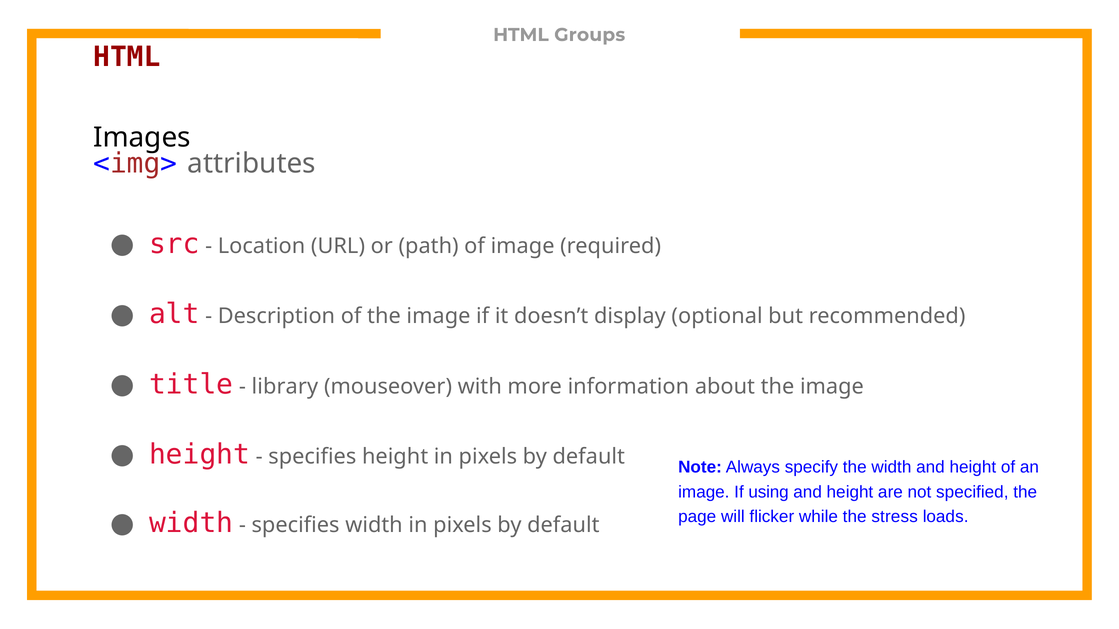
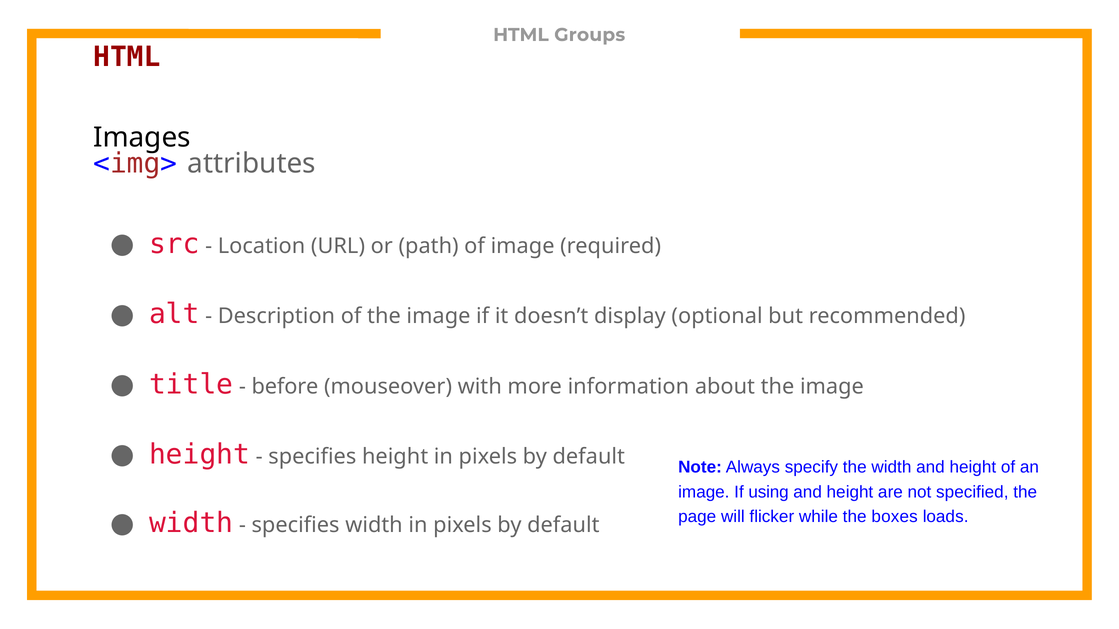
library: library -> before (285, 387)
stress: stress -> boxes (895, 517)
